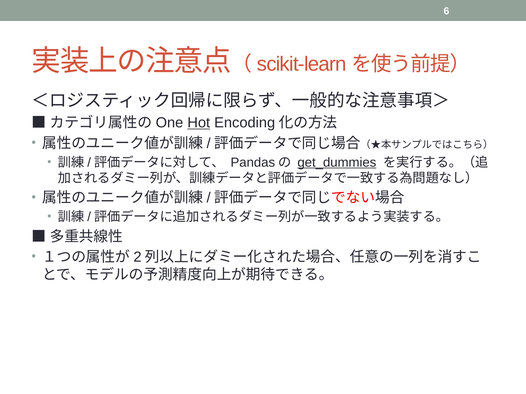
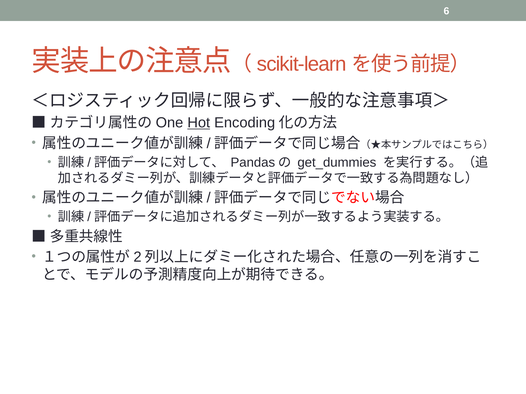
get_dummies underline: present -> none (337, 163)
